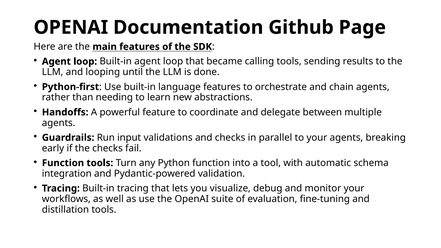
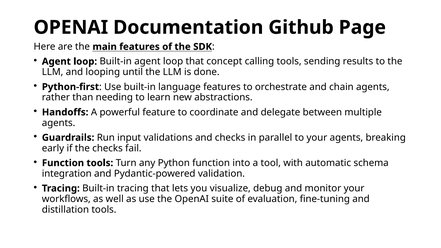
became: became -> concept (224, 61)
